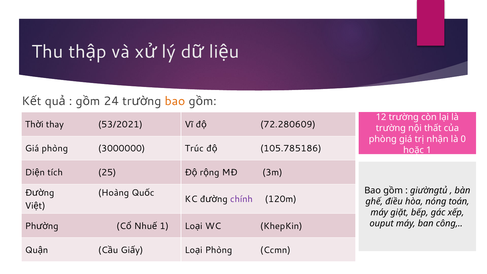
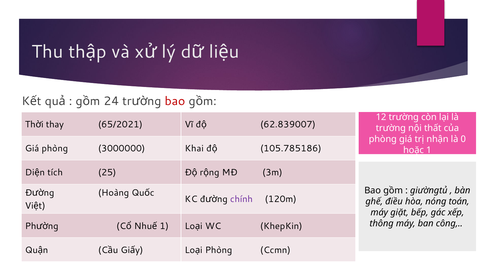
bao colour: orange -> red (175, 101)
53/2021: 53/2021 -> 65/2021 (120, 125)
72.280609: 72.280609 -> 62.839007 (288, 125)
Trúc: Trúc -> Khai (194, 149)
ouput: ouput -> thông (382, 223)
